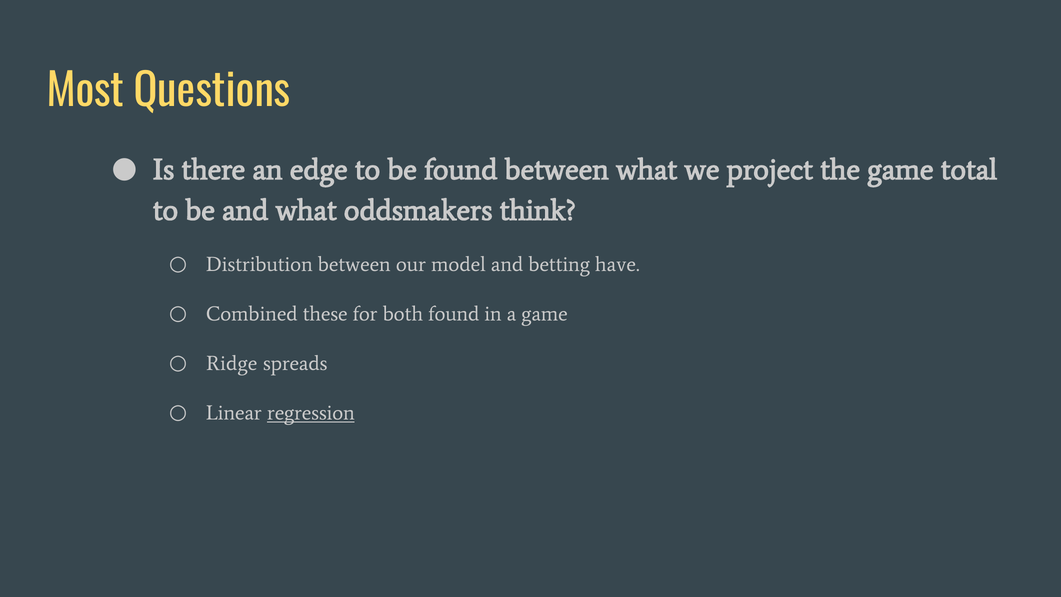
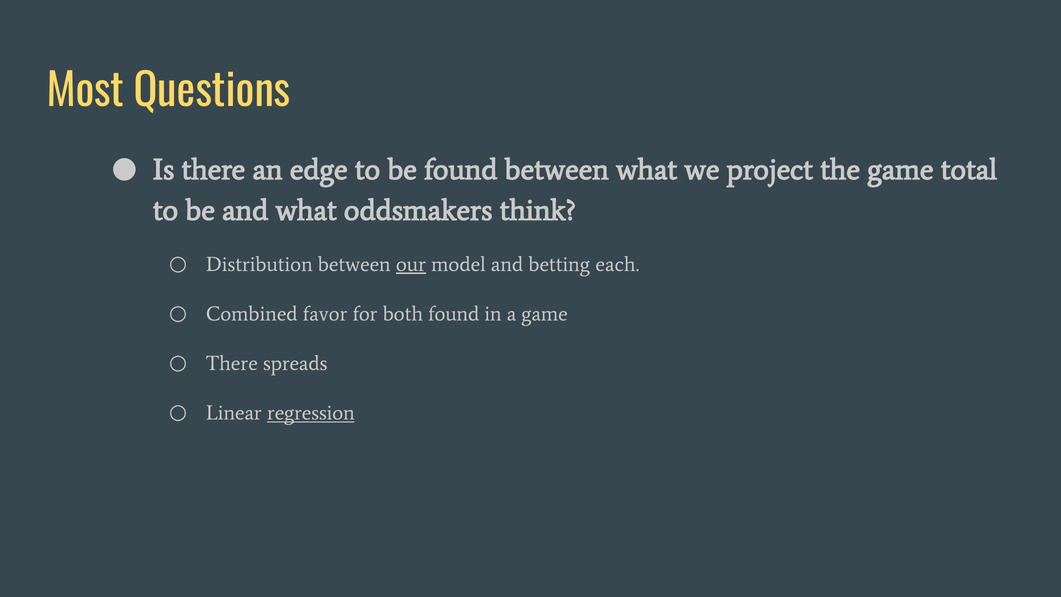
our underline: none -> present (411, 264)
have: have -> each (617, 264)
these: these -> favor (325, 314)
Ridge: Ridge -> There (232, 363)
